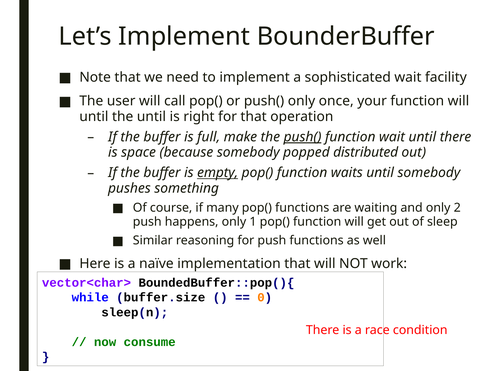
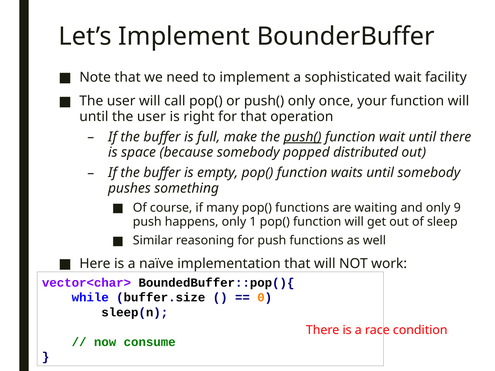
until the until: until -> user (151, 117)
empty underline: present -> none (218, 173)
2: 2 -> 9 (457, 208)
